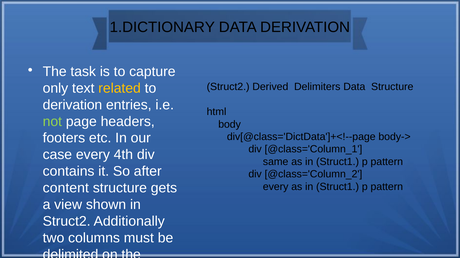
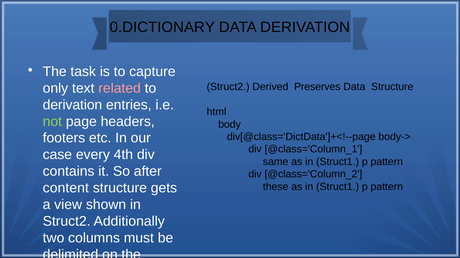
1.DICTIONARY: 1.DICTIONARY -> 0.DICTIONARY (162, 27)
related colour: yellow -> pink (120, 88)
Delimiters: Delimiters -> Preserves (317, 87)
every: every -> these (276, 187)
